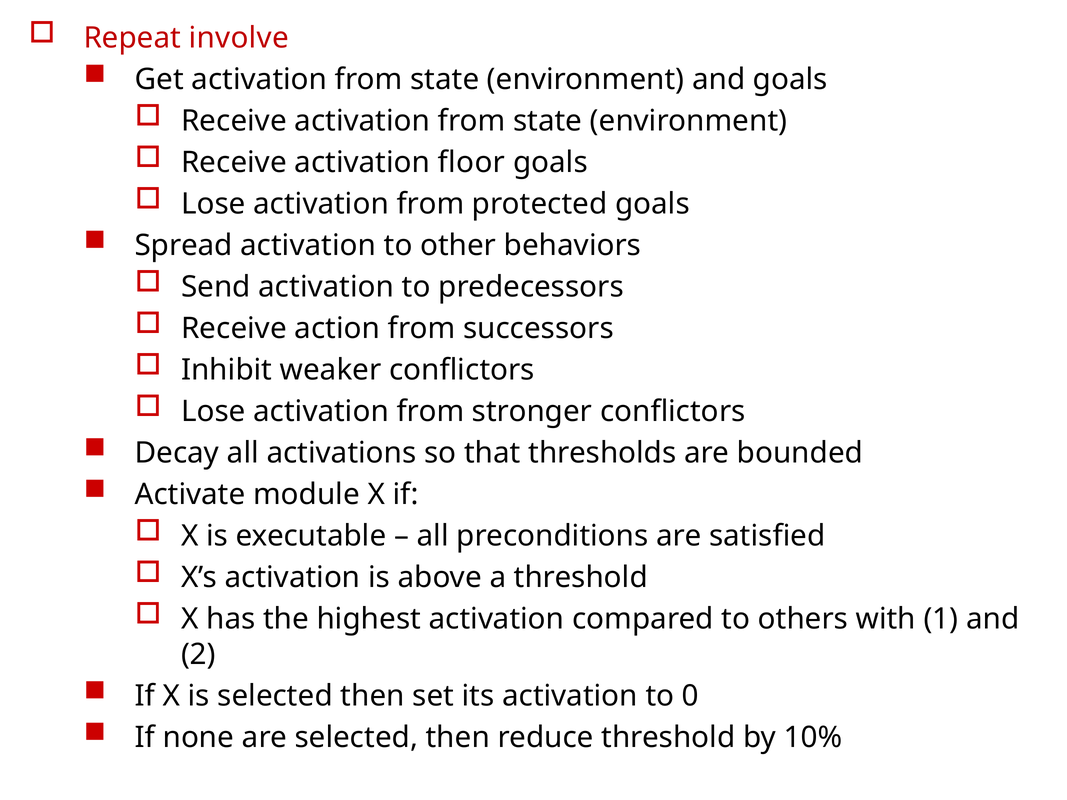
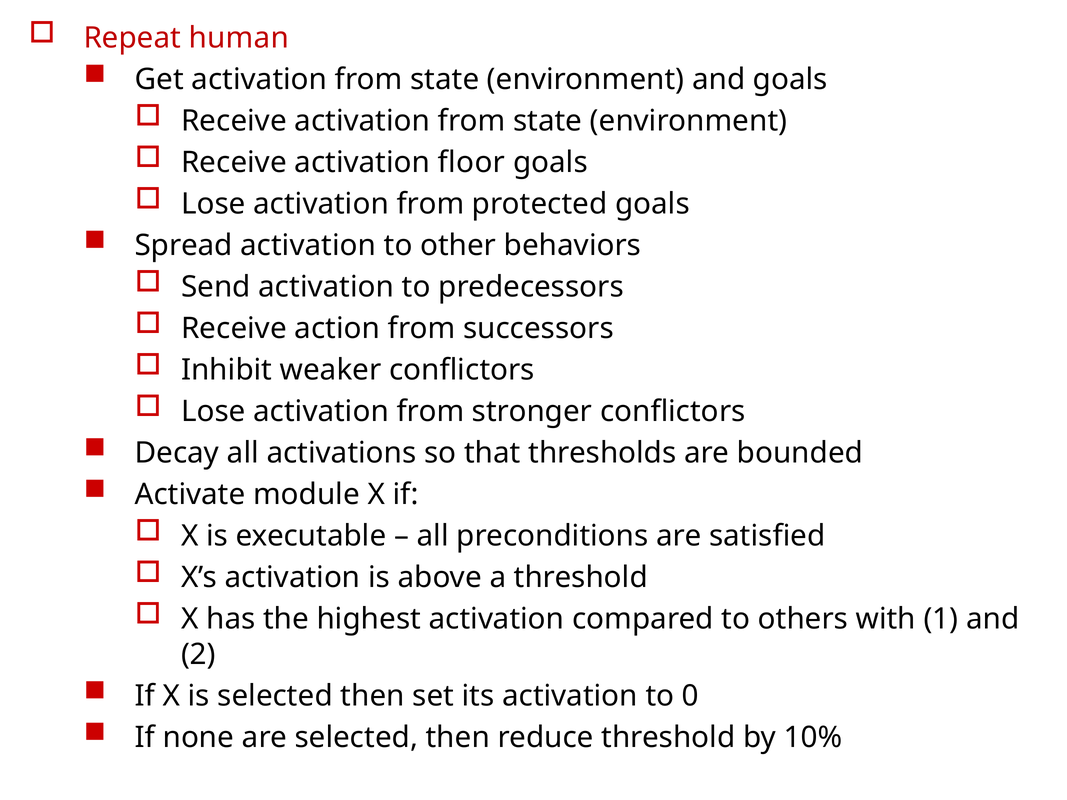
involve: involve -> human (239, 38)
